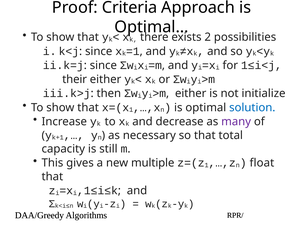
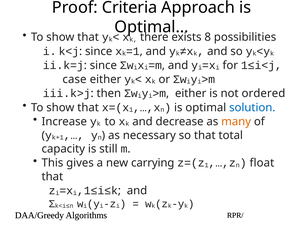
2: 2 -> 8 (208, 37)
their: their -> case (74, 79)
initialize: initialize -> ordered (263, 93)
many colour: purple -> orange (236, 121)
multiple: multiple -> carrying (153, 162)
